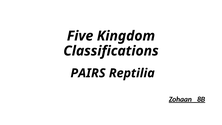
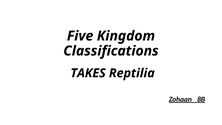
PAIRS: PAIRS -> TAKES (88, 73)
